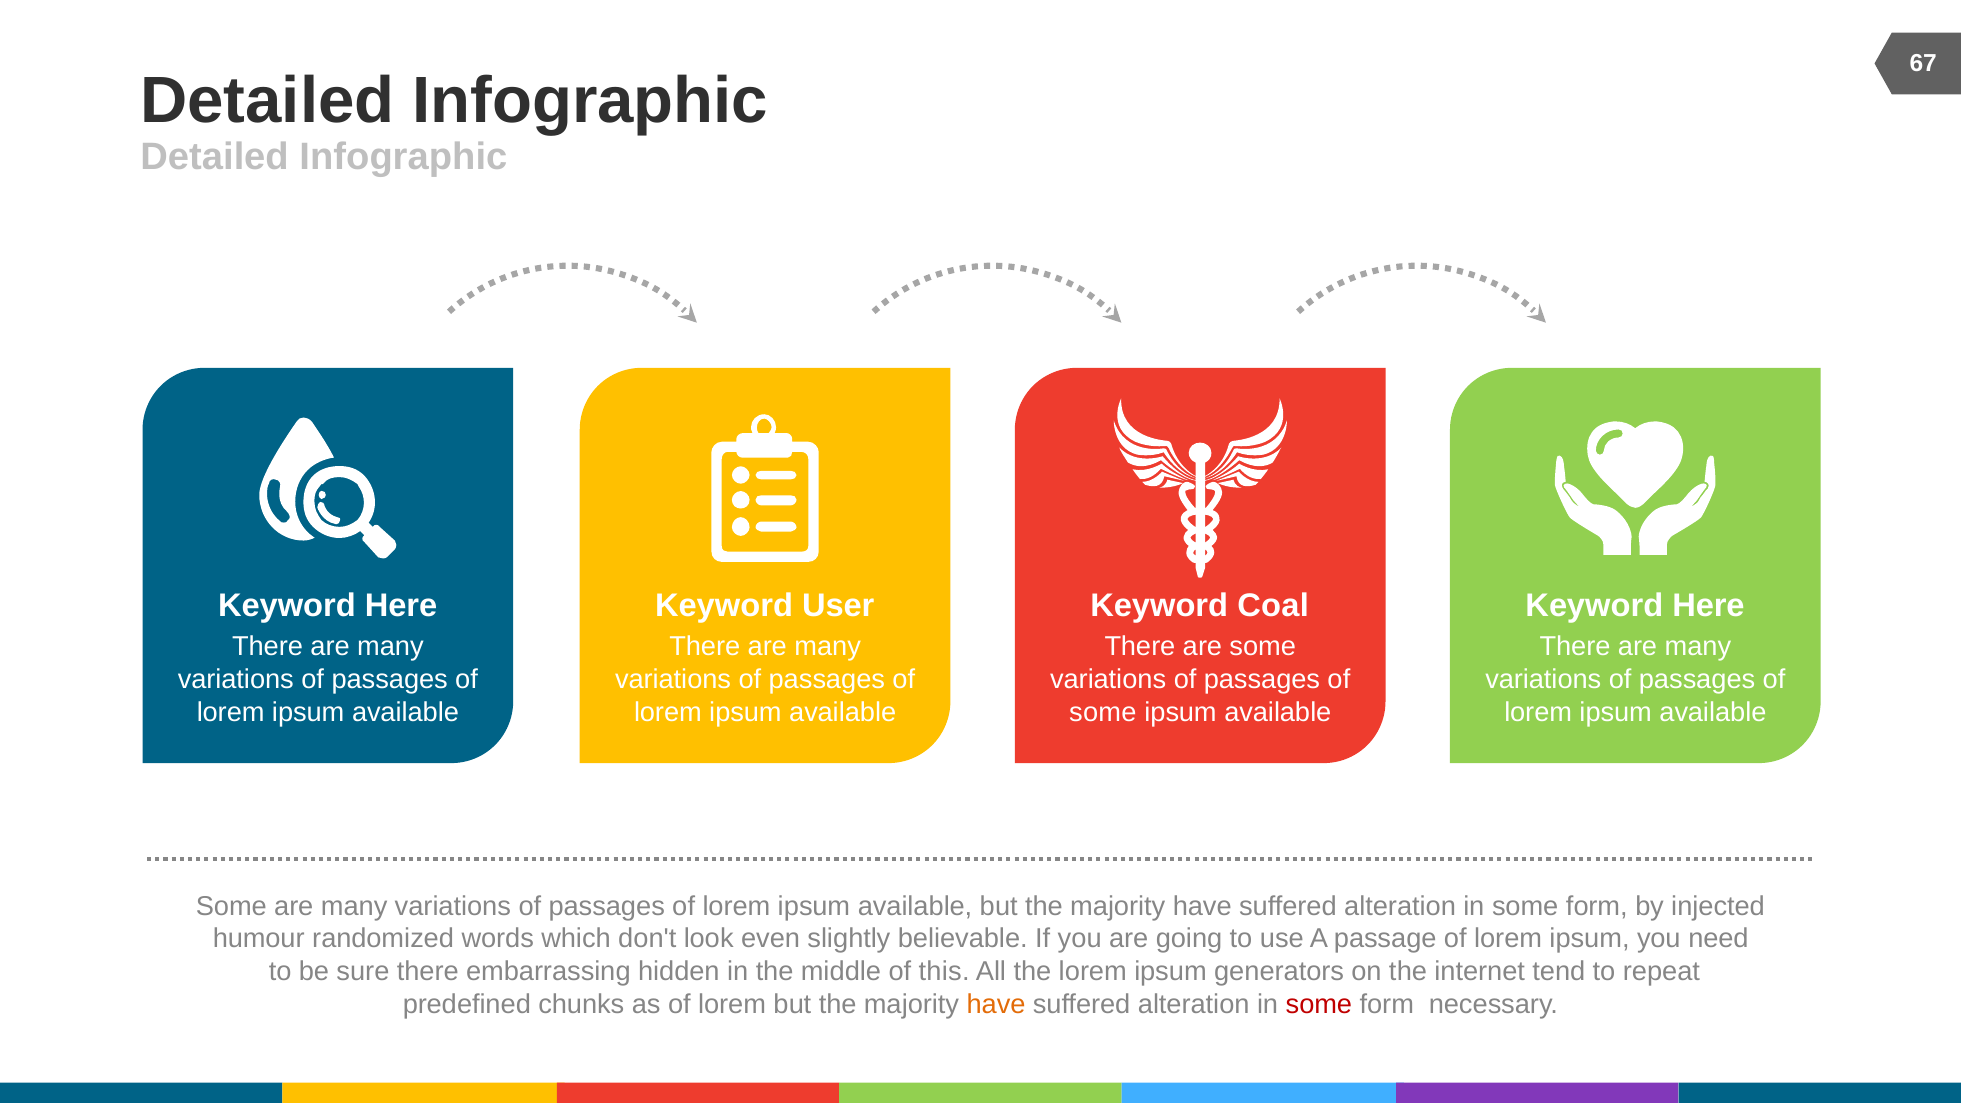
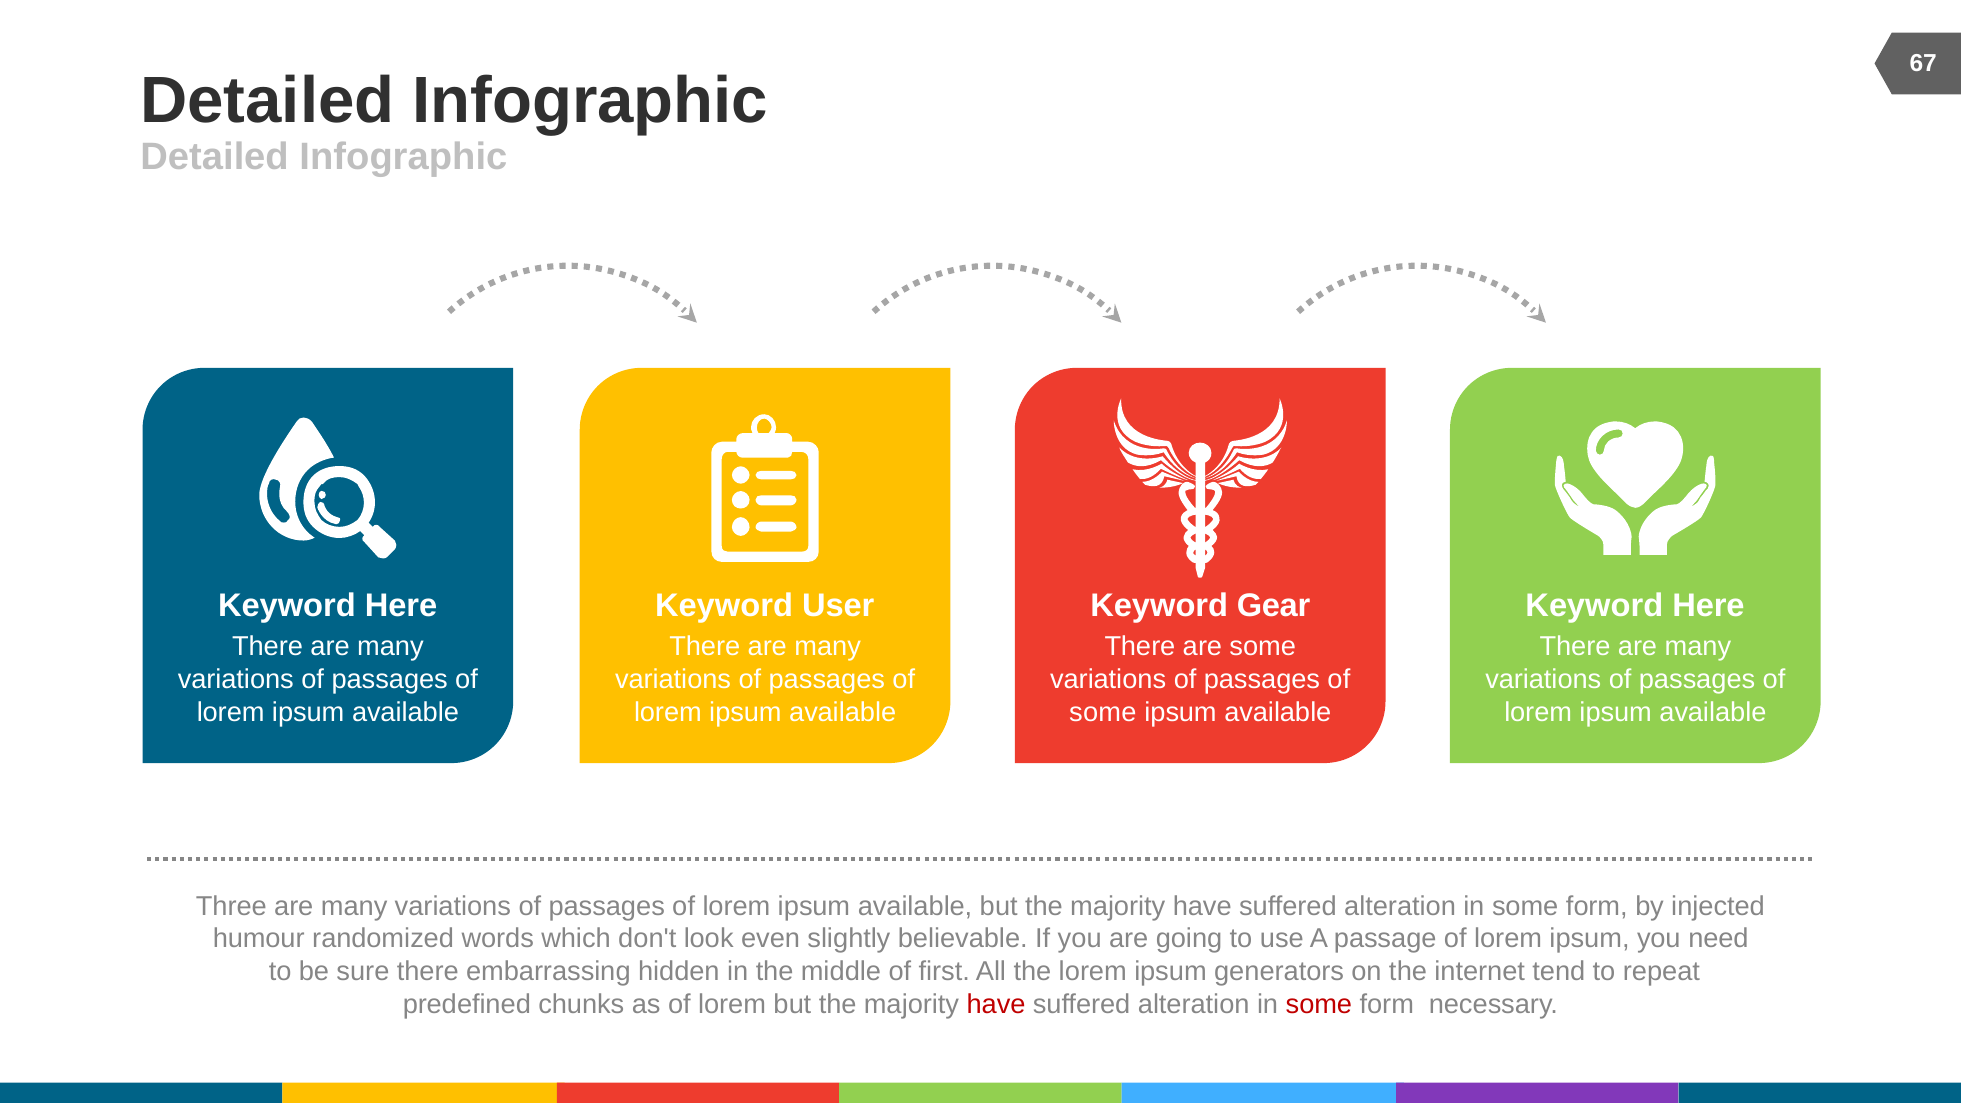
Coal: Coal -> Gear (1273, 606)
Some: Some -> Three (231, 906)
this: this -> first (944, 972)
have colour: orange -> red (996, 1004)
